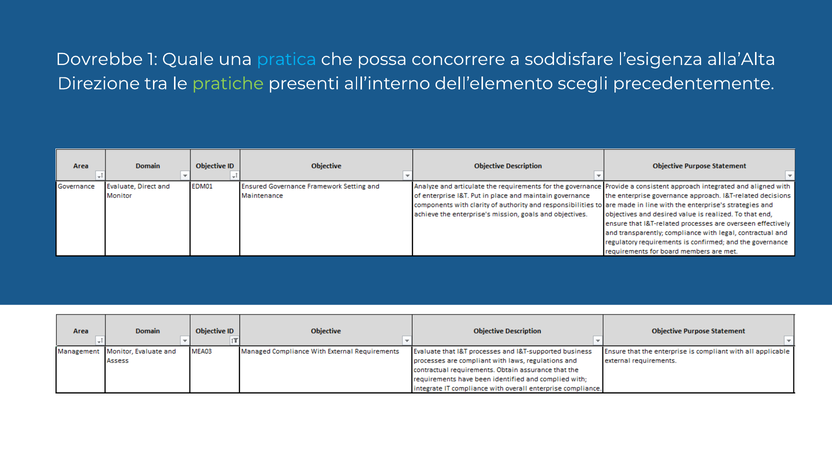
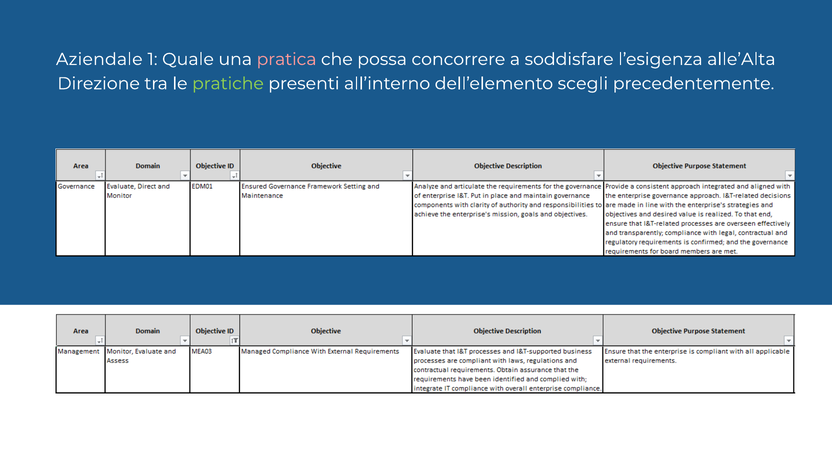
Dovrebbe: Dovrebbe -> Aziendale (99, 59)
pratica colour: light blue -> pink (287, 59)
alla’Alta: alla’Alta -> alle’Alta (741, 59)
